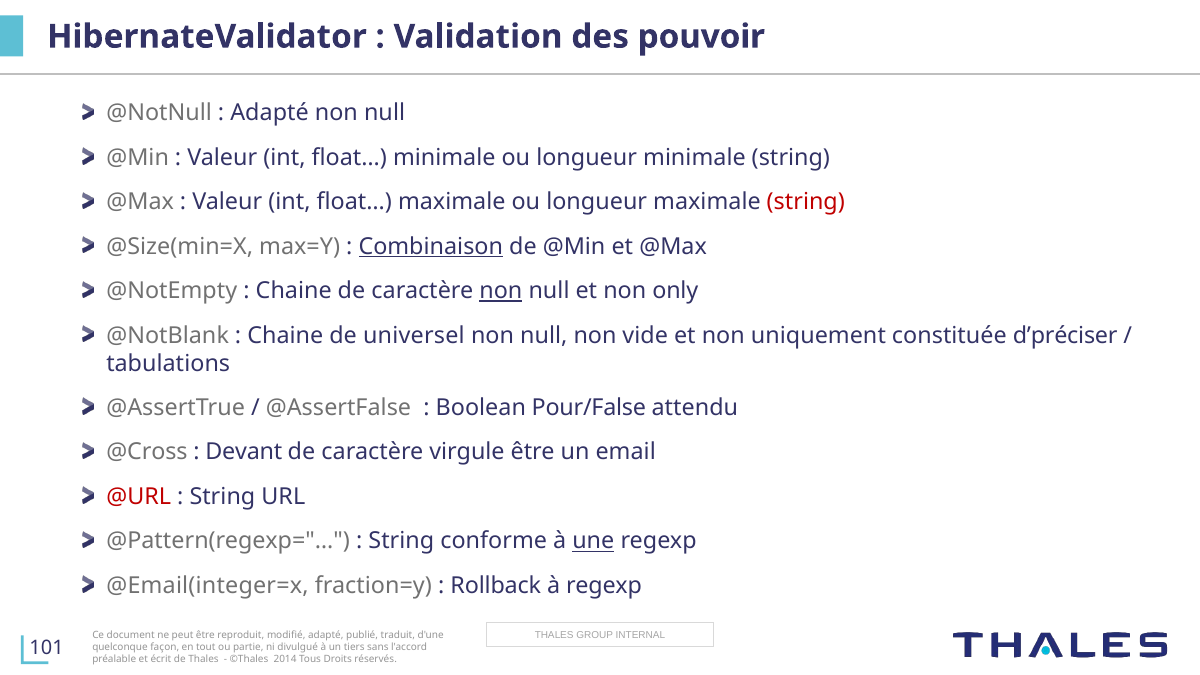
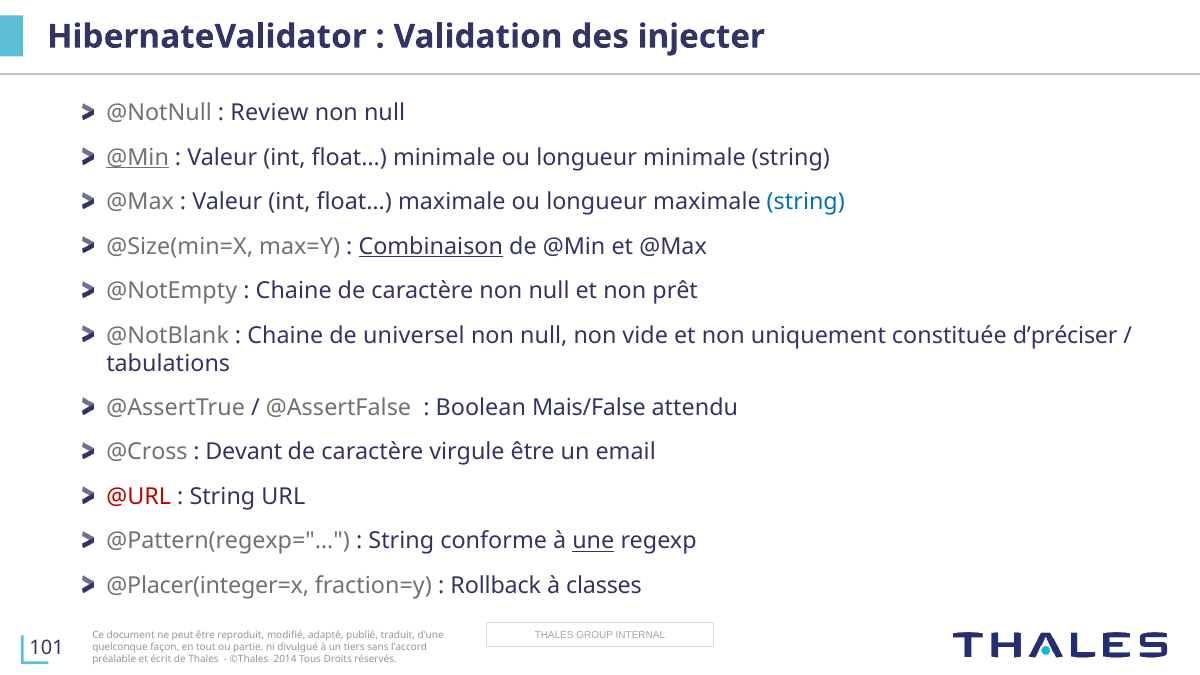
pouvoir: pouvoir -> injecter (701, 37)
Adapté: Adapté -> Review (269, 113)
@Min underline: none -> present (138, 158)
string colour: red -> blue (806, 202)
non underline: present -> none (501, 291)
only: only -> prêt (675, 291)
Pour/False: Pour/False -> Mais/False (589, 408)
@Email(integer=x: @Email(integer=x -> @Placer(integer=x (208, 586)
à regexp: regexp -> classes (604, 586)
